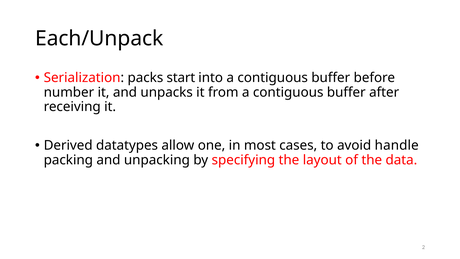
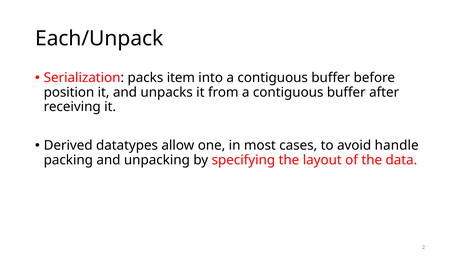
start: start -> item (181, 78)
number: number -> position (69, 92)
